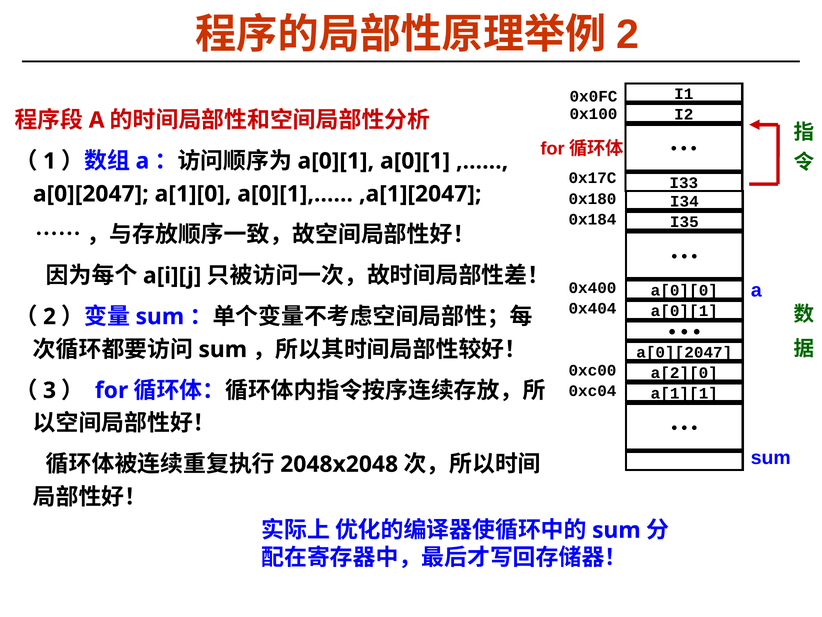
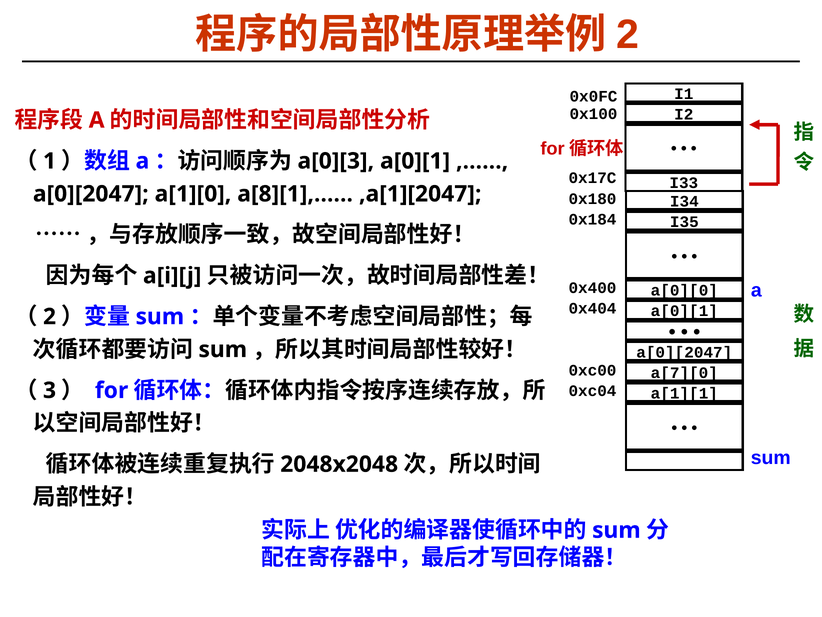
a[0][1: a[0][1 -> a[0][3 (336, 161)
a[0][1],……: a[0][1],…… -> a[8][1],…… (295, 194)
a[2][0: a[2][0 -> a[7][0 (684, 373)
